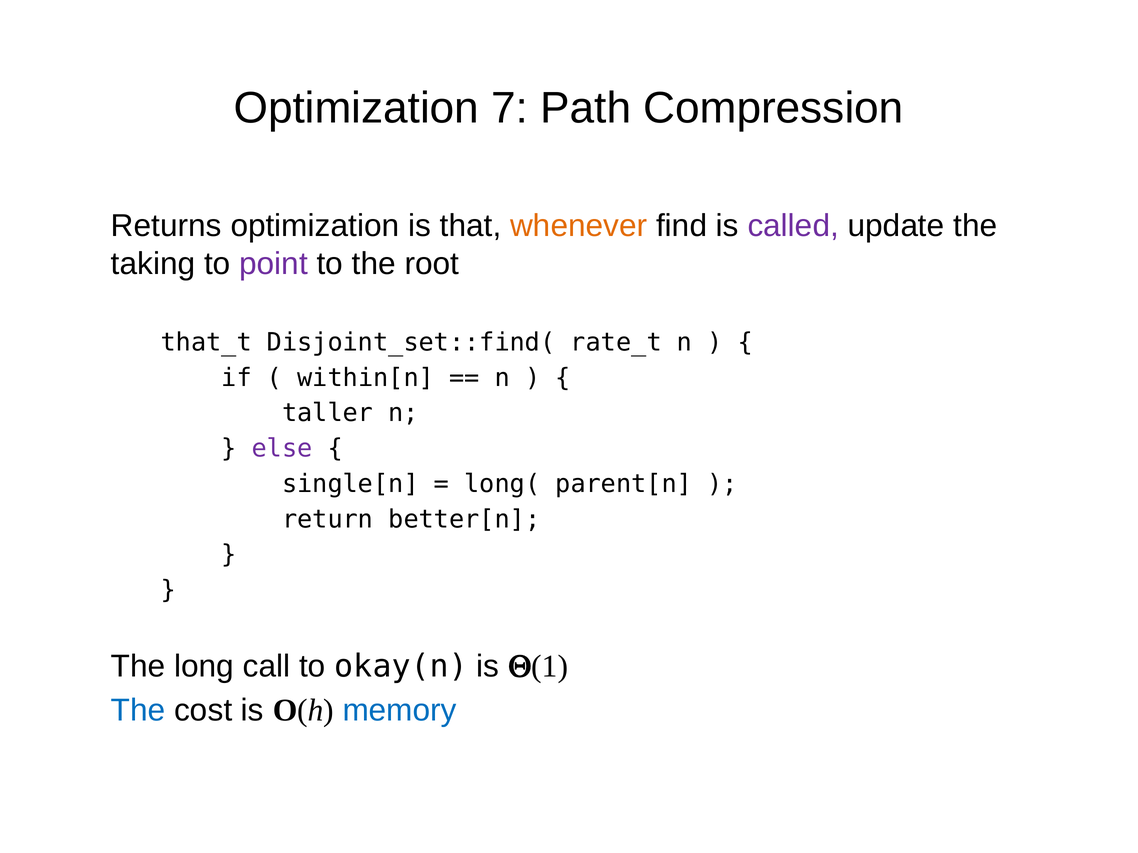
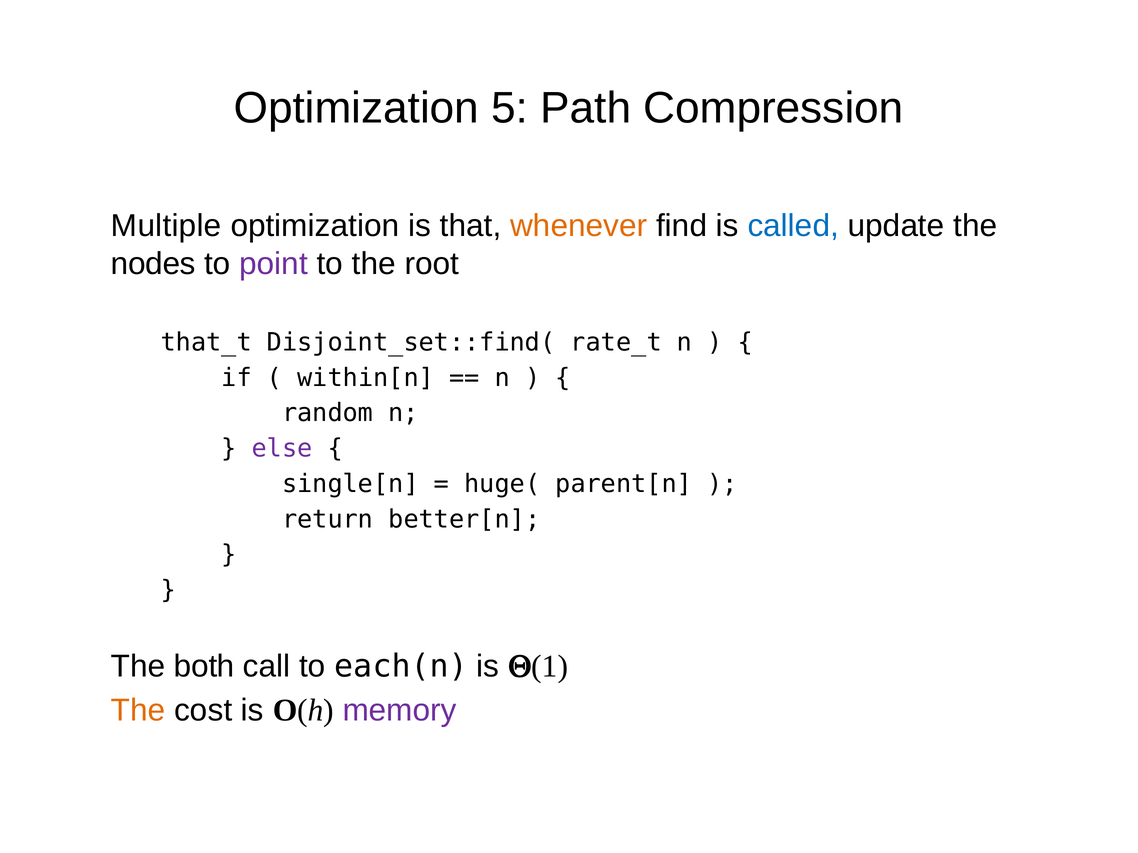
7: 7 -> 5 (510, 108)
Returns: Returns -> Multiple (166, 226)
called colour: purple -> blue (793, 226)
taking: taking -> nodes (153, 264)
taller: taller -> random (328, 413)
long(: long( -> huge( (502, 484)
long: long -> both (204, 667)
okay(n: okay(n -> each(n (401, 667)
The colour: blue -> orange (138, 711)
memory colour: blue -> purple (400, 711)
